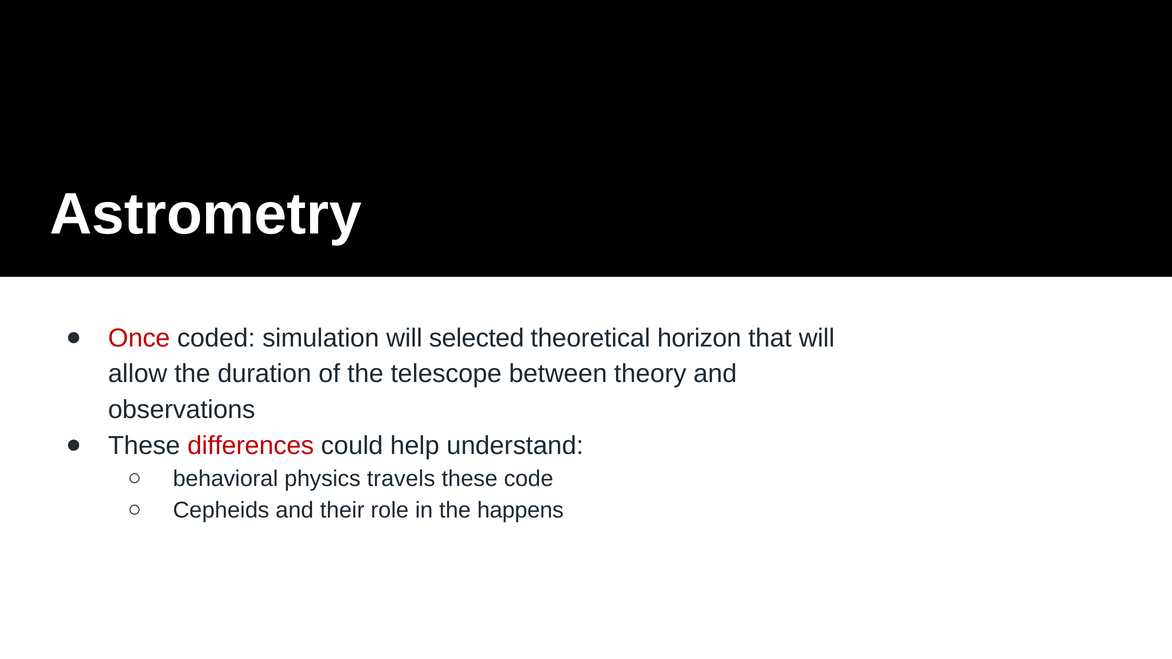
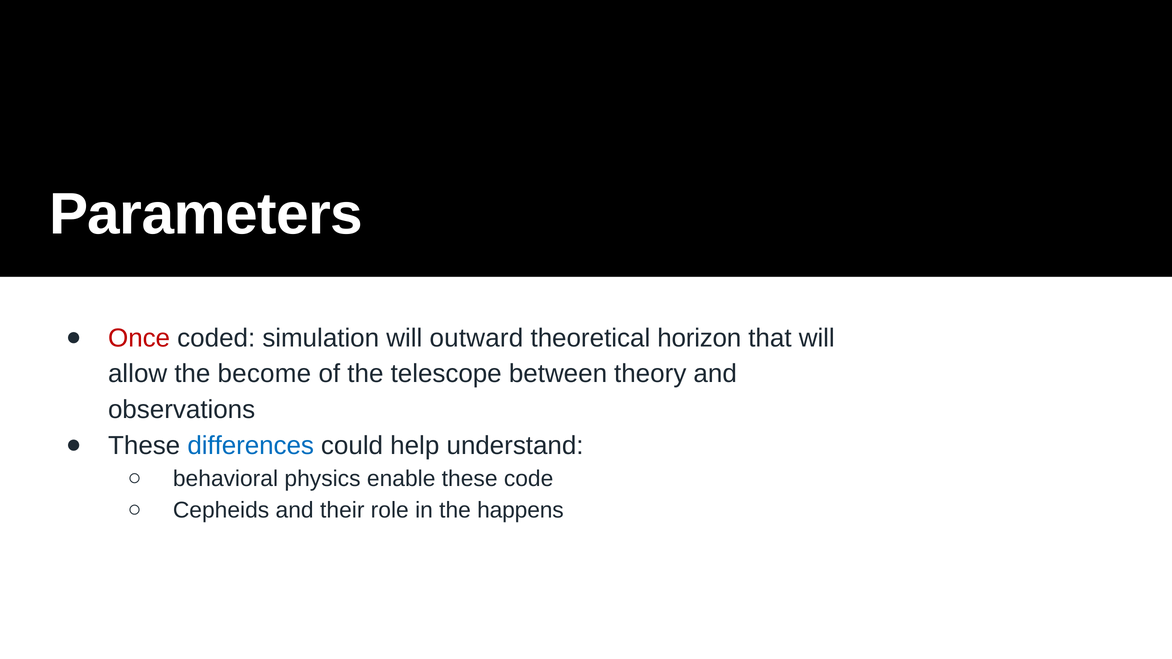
Astrometry: Astrometry -> Parameters (206, 214)
selected: selected -> outward (476, 338)
duration: duration -> become (264, 374)
differences colour: red -> blue (251, 446)
travels: travels -> enable (401, 479)
